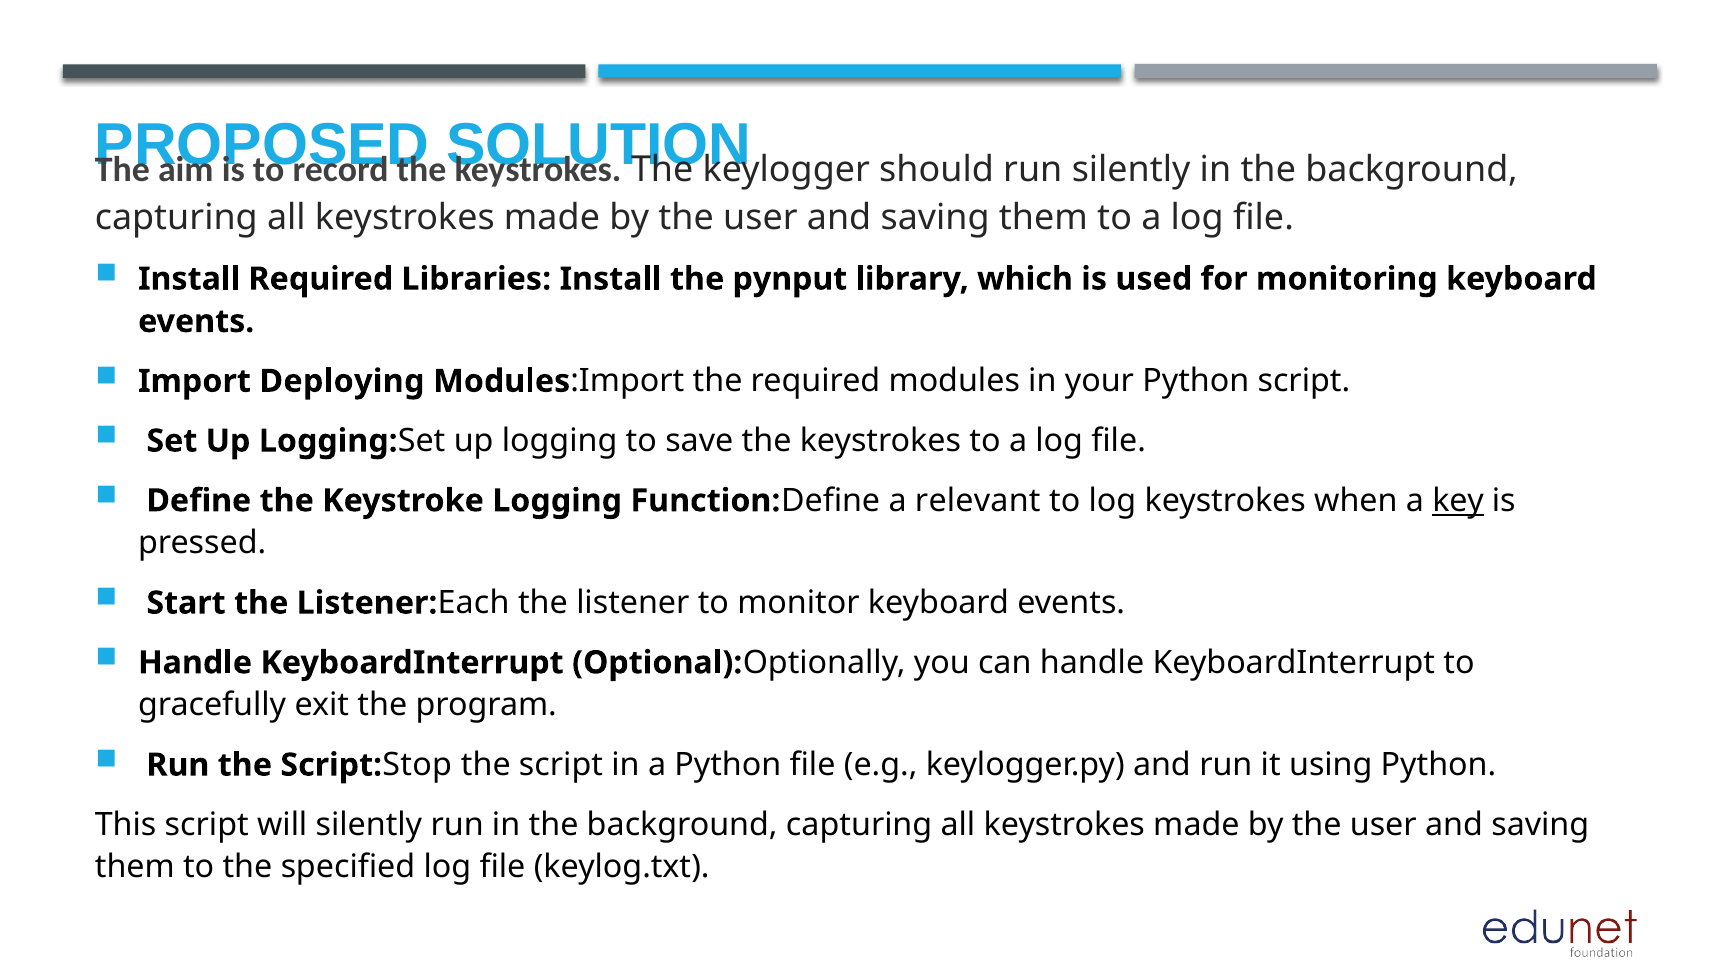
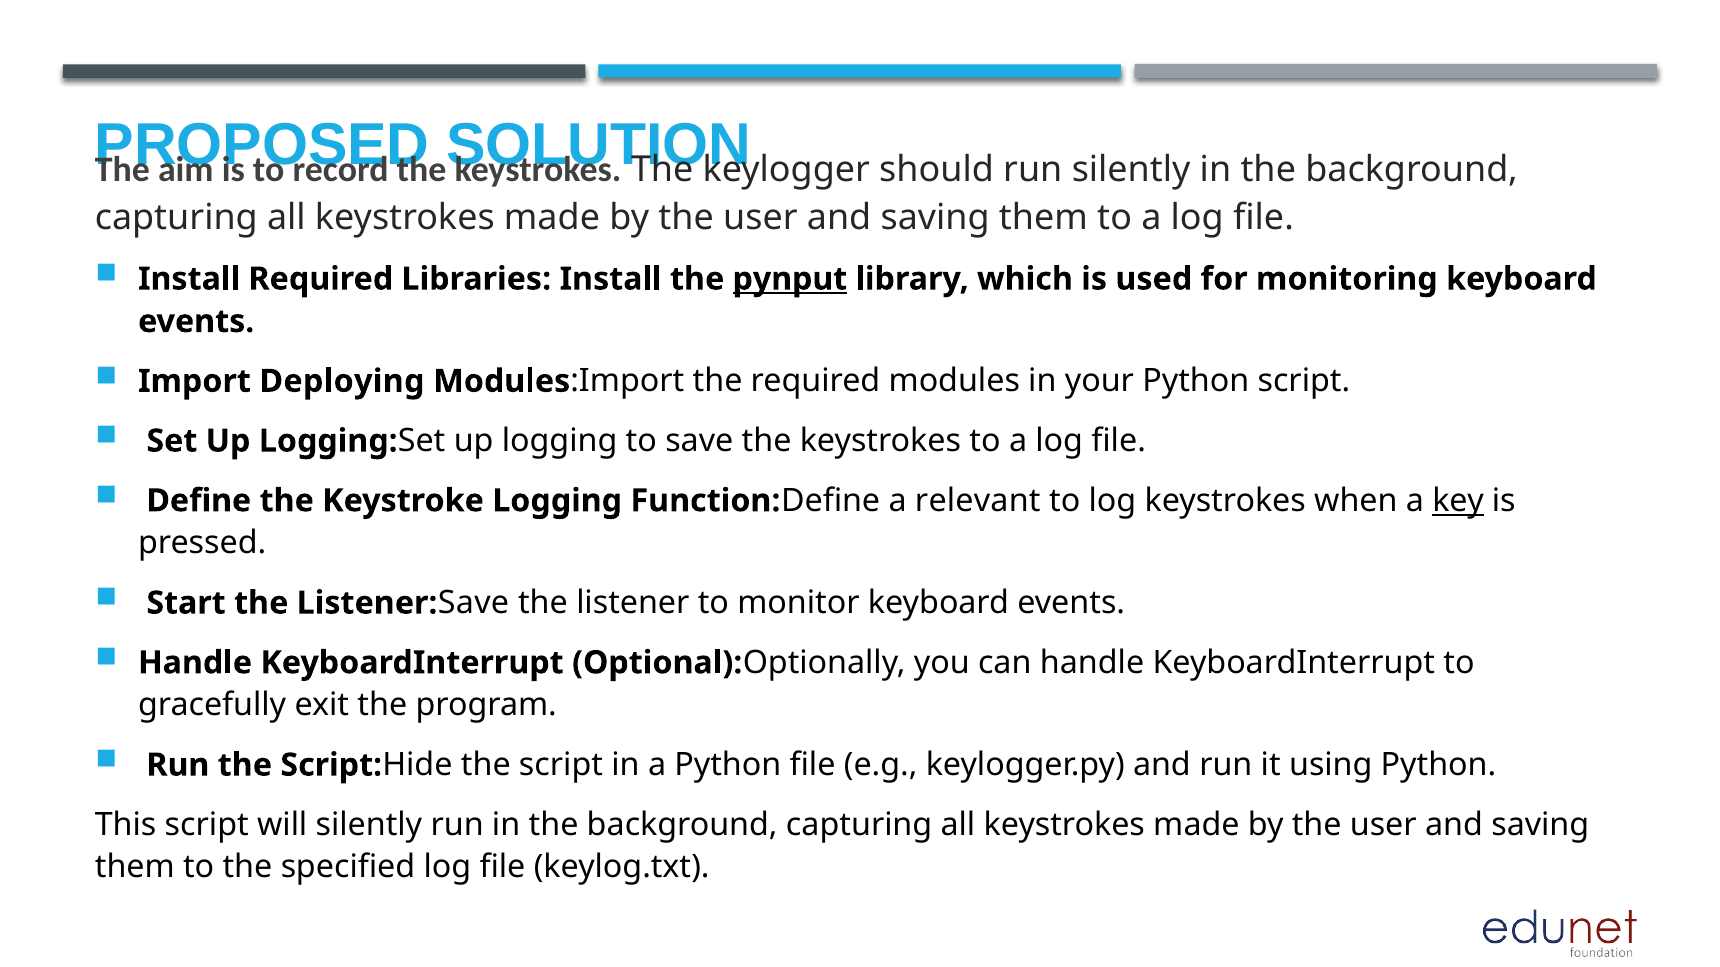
pynput underline: none -> present (790, 279)
Listener Each: Each -> Save (473, 603)
Stop: Stop -> Hide (417, 765)
